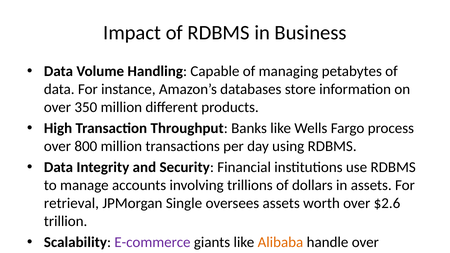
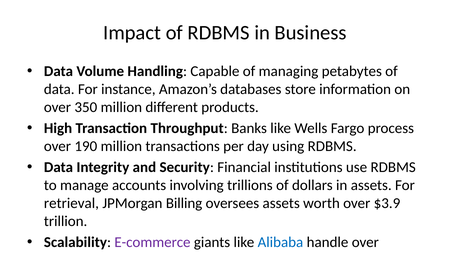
800: 800 -> 190 (86, 146)
Single: Single -> Billing (184, 203)
$2.6: $2.6 -> $3.9 (387, 203)
Alibaba colour: orange -> blue (280, 242)
